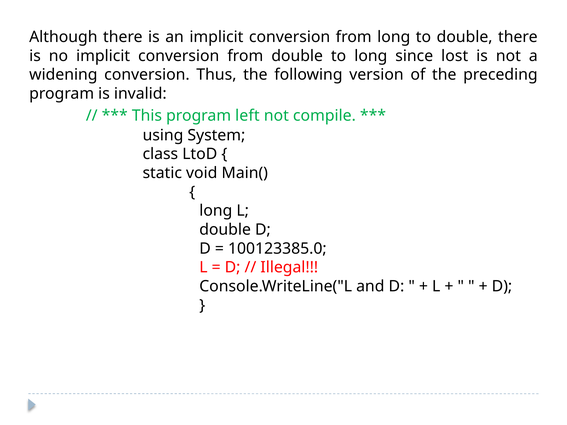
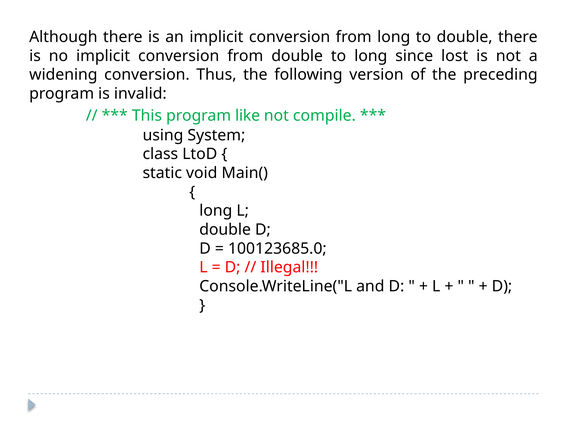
left: left -> like (248, 116)
100123385.0: 100123385.0 -> 100123685.0 (277, 249)
